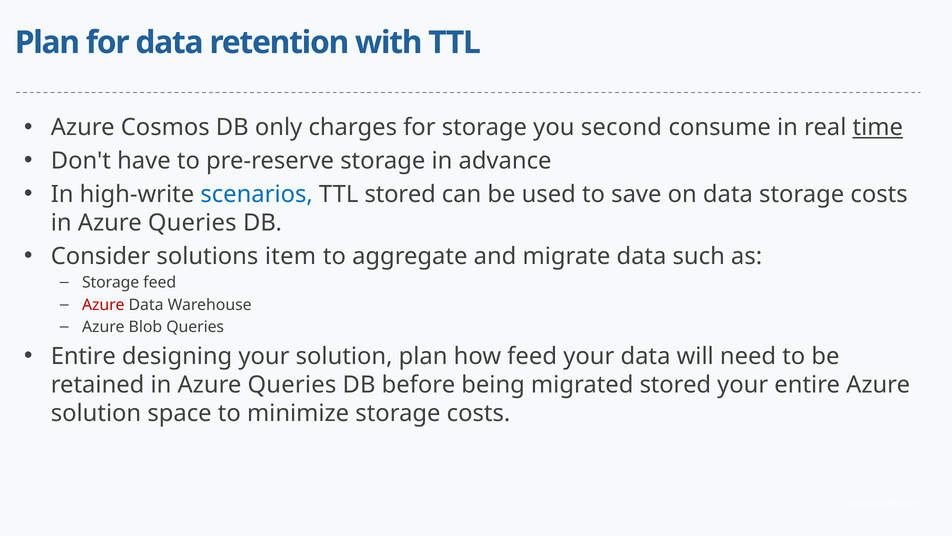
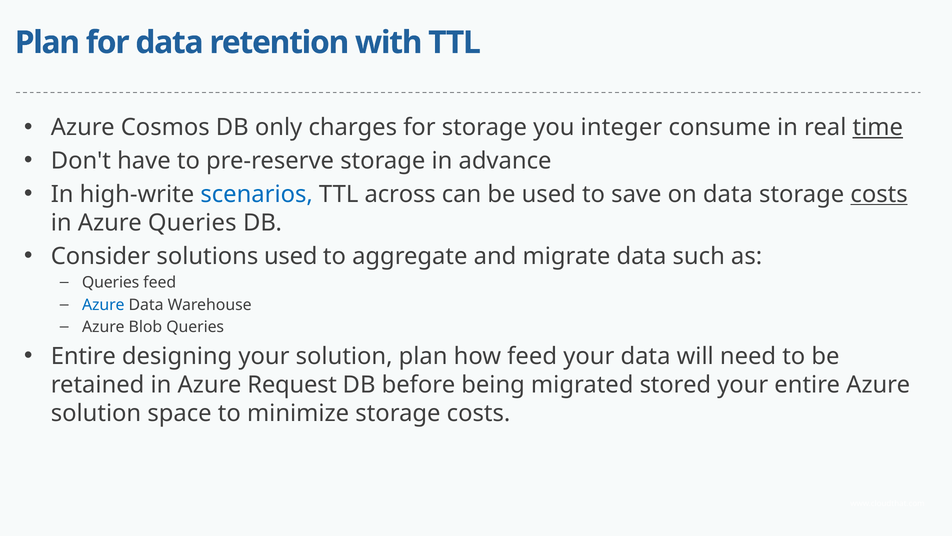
second: second -> integer (621, 127)
TTL stored: stored -> across (400, 194)
costs underline: none -> present (879, 194)
solutions item: item -> used (291, 256)
Storage: Storage -> Queries (111, 282)
Azure colour: red -> blue (103, 305)
retained in Azure Queries: Queries -> Request (292, 384)
